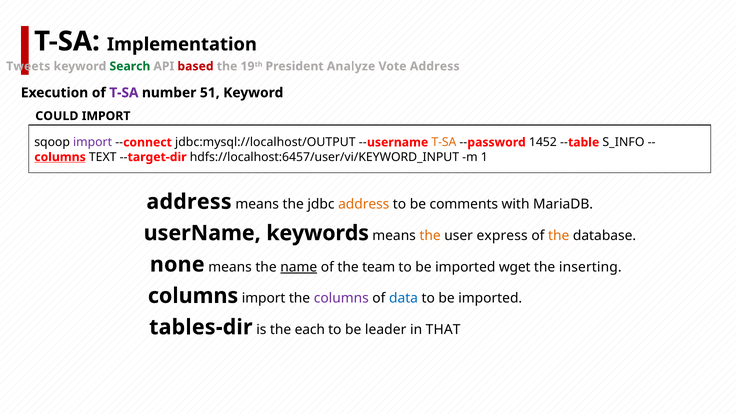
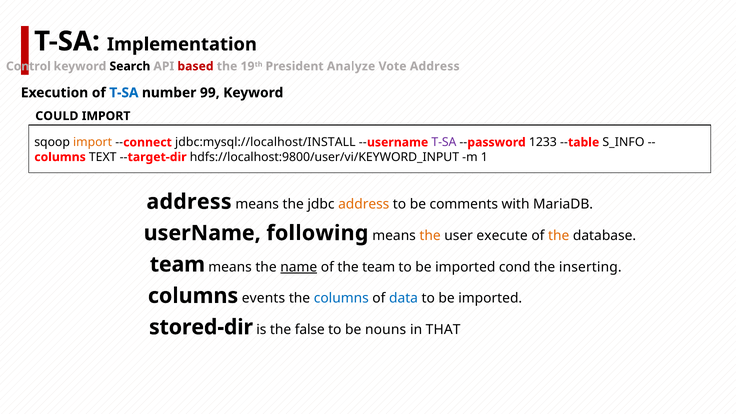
Tweets: Tweets -> Control (28, 66)
Search colour: green -> black (130, 66)
T-SA colour: purple -> blue (124, 93)
51: 51 -> 99 (210, 93)
import colour: purple -> orange (93, 142)
jdbc:mysql://localhost/OUTPUT: jdbc:mysql://localhost/OUTPUT -> jdbc:mysql://localhost/INSTALL (265, 142)
T-SA colour: orange -> purple (444, 142)
1452: 1452 -> 1233 (543, 142)
columns underline: present -> none (60, 157)
hdfs://localhost:6457/user/vi/KEYWORD_INPUT: hdfs://localhost:6457/user/vi/KEYWORD_INPUT -> hdfs://localhost:9800/user/vi/KEYWORD_INPUT (324, 157)
keywords: keywords -> following (317, 233)
express: express -> execute (502, 236)
none: none -> team (177, 264)
wget: wget -> cond (515, 267)
columns import: import -> events (263, 298)
columns colour: purple -> blue (341, 298)
tables-dir: tables-dir -> stored-dir (201, 327)
each: each -> false (310, 330)
leader: leader -> nouns (386, 330)
